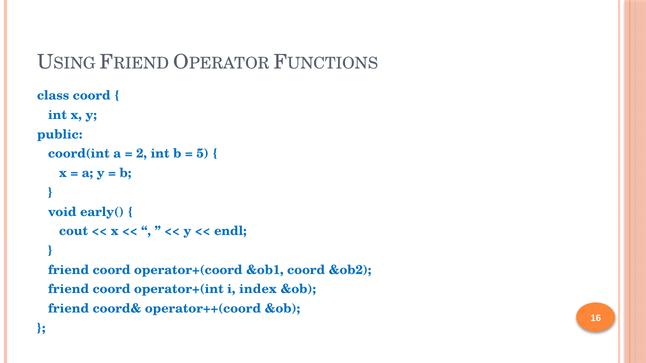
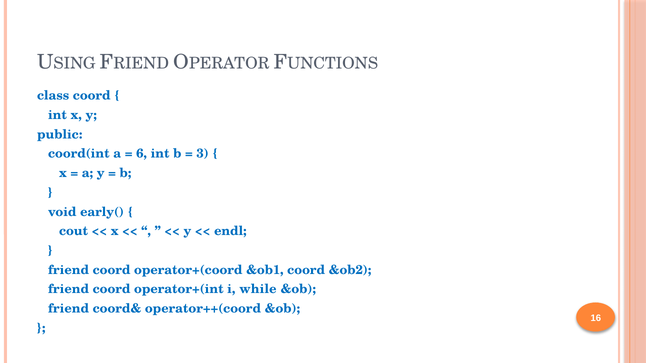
2: 2 -> 6 (142, 154)
5: 5 -> 3 (203, 154)
index: index -> while (258, 290)
